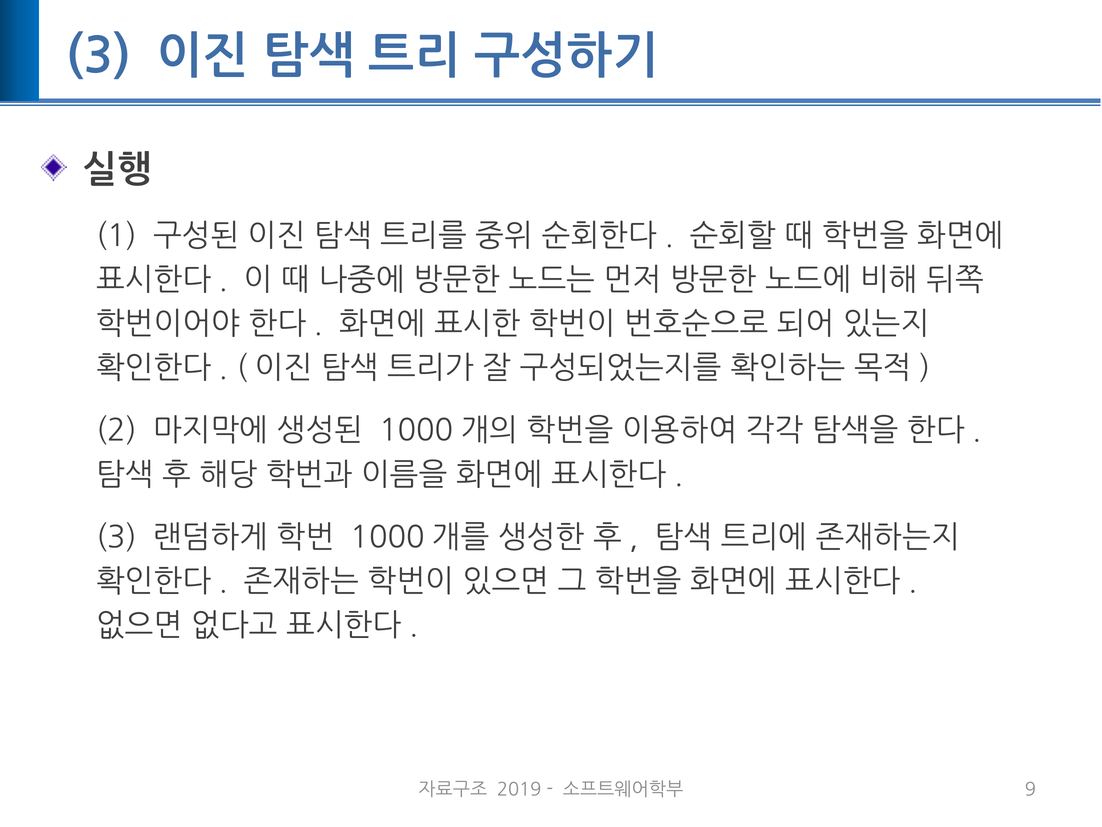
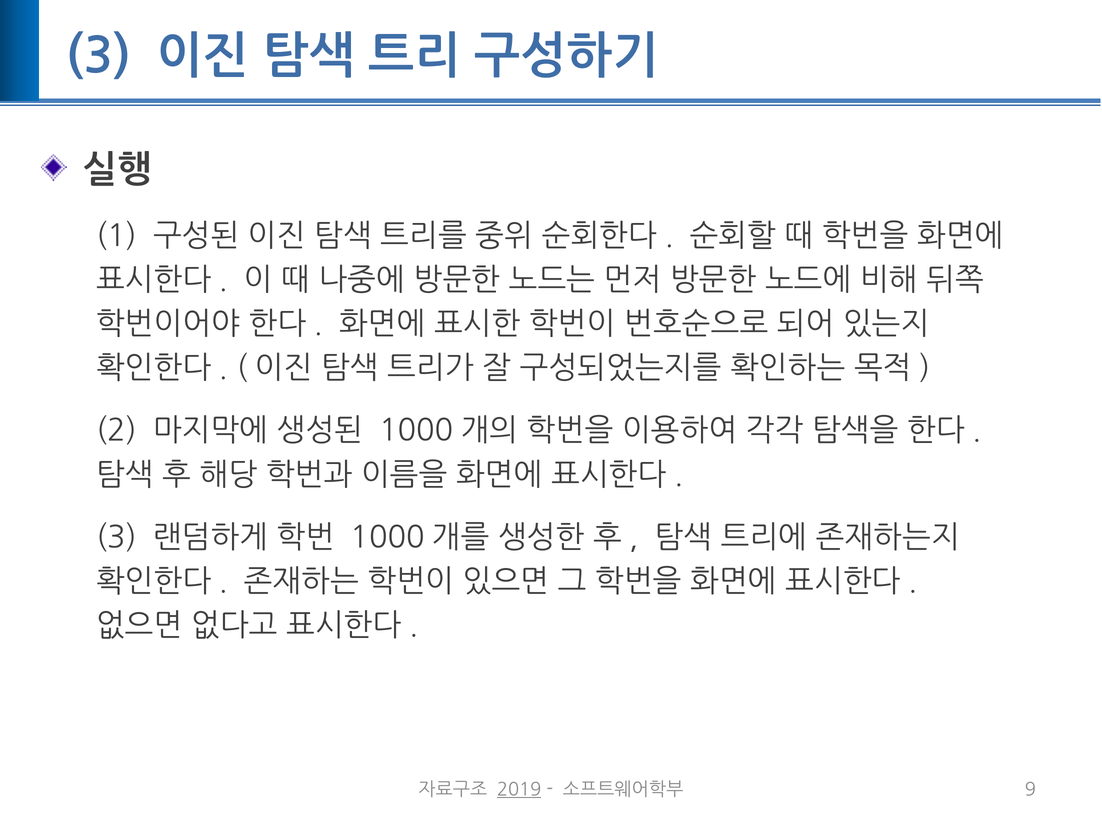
2019 underline: none -> present (519, 789)
